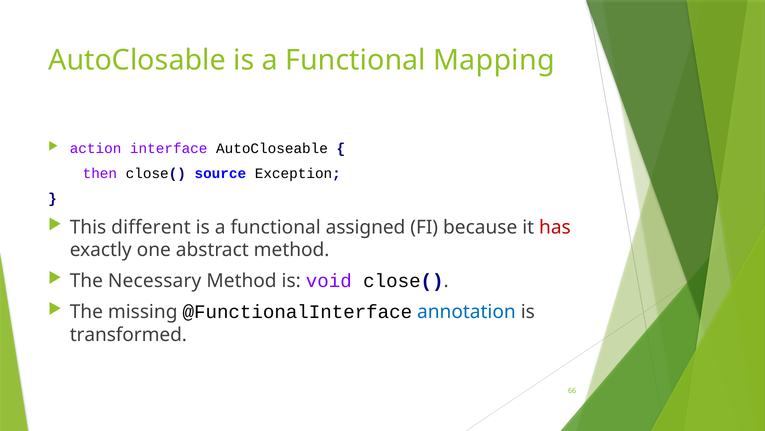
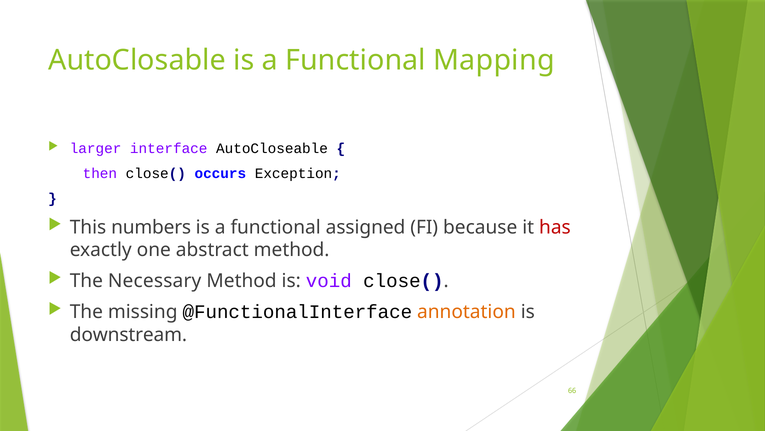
action: action -> larger (96, 148)
source: source -> occurs (220, 173)
different: different -> numbers (151, 227)
annotation colour: blue -> orange (466, 312)
transformed: transformed -> downstream (128, 335)
